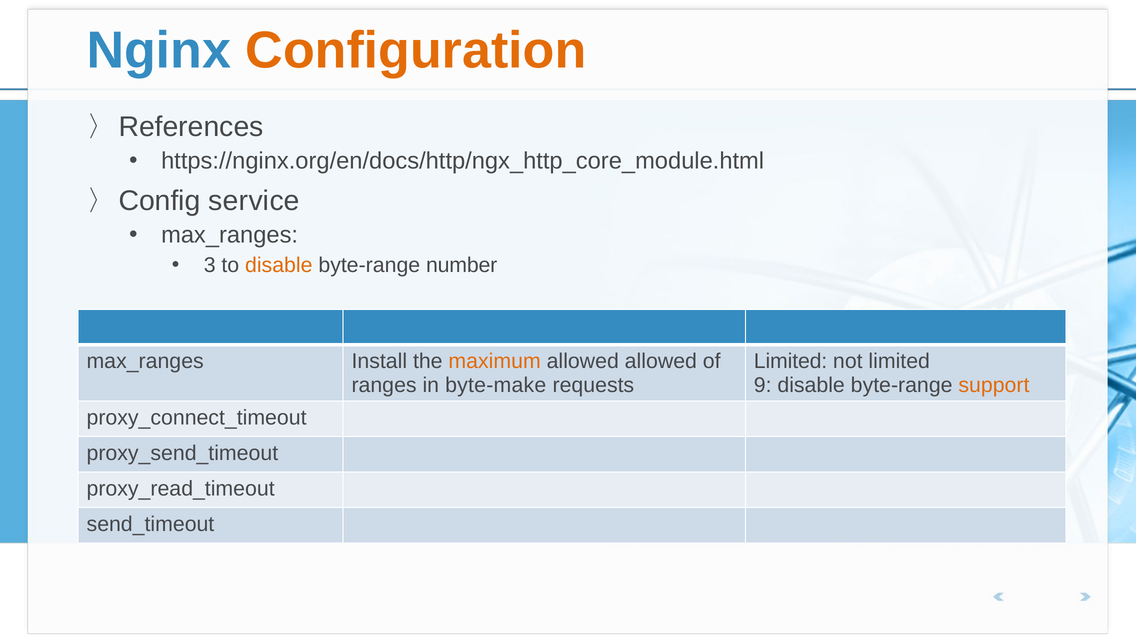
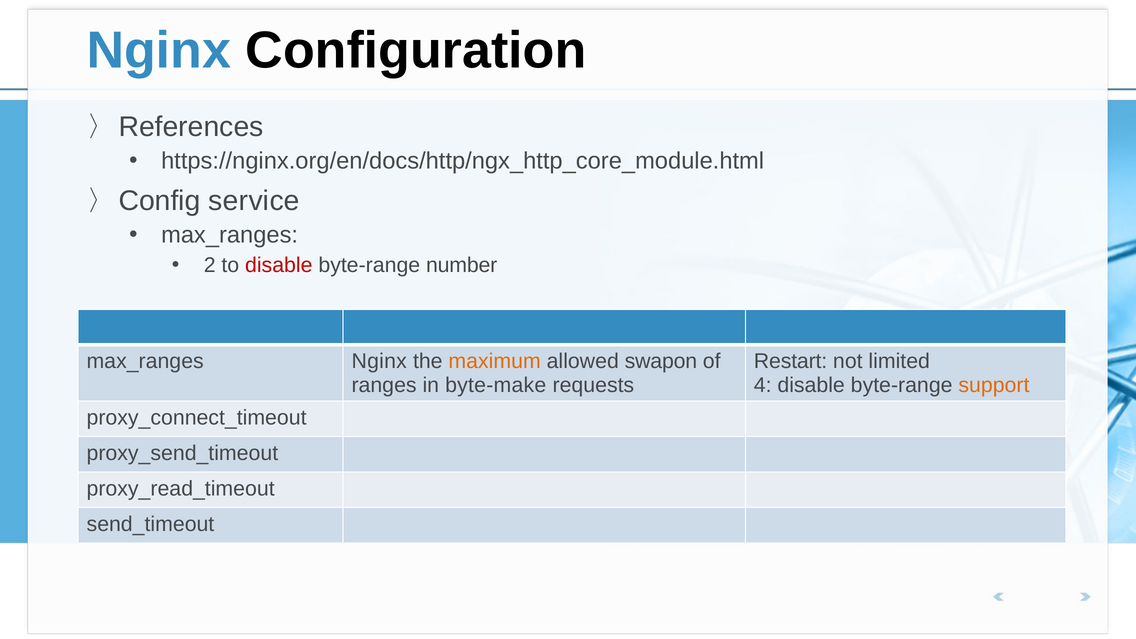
Configuration colour: orange -> black (416, 51)
3: 3 -> 2 (210, 265)
disable colour: orange -> red (279, 265)
max_ranges Install: Install -> Nginx (379, 361)
allowed allowed: allowed -> swapon (661, 361)
Limited: Limited -> Restart (791, 361)
9: 9 -> 4 (763, 385)
